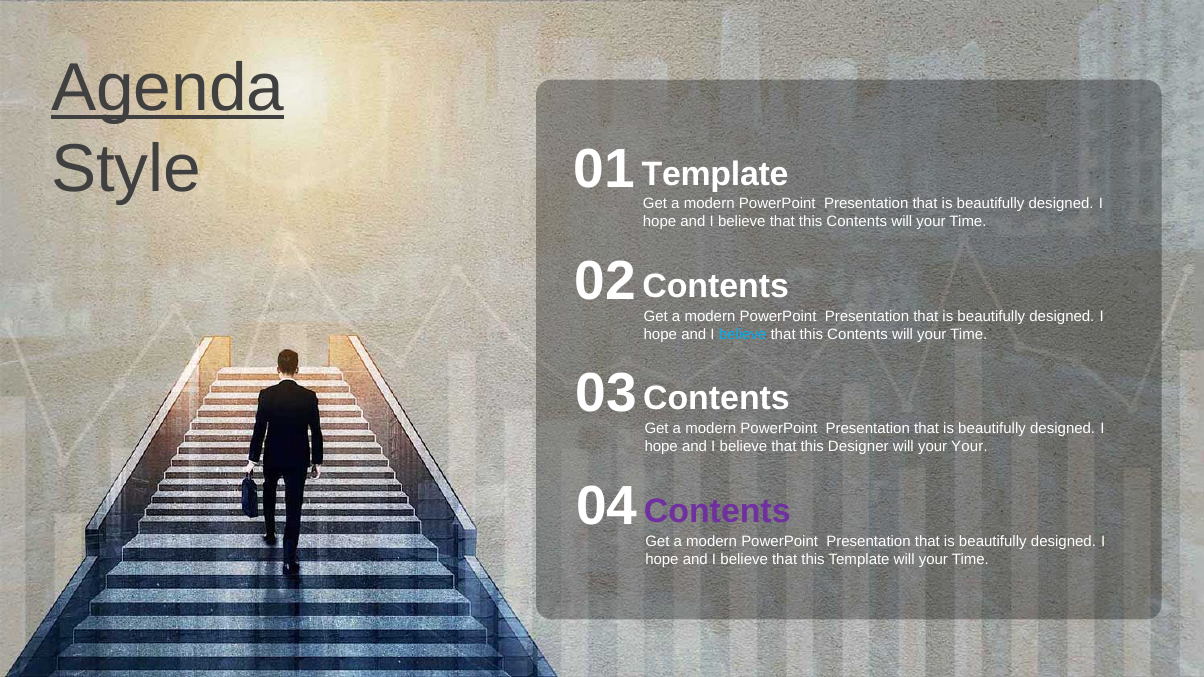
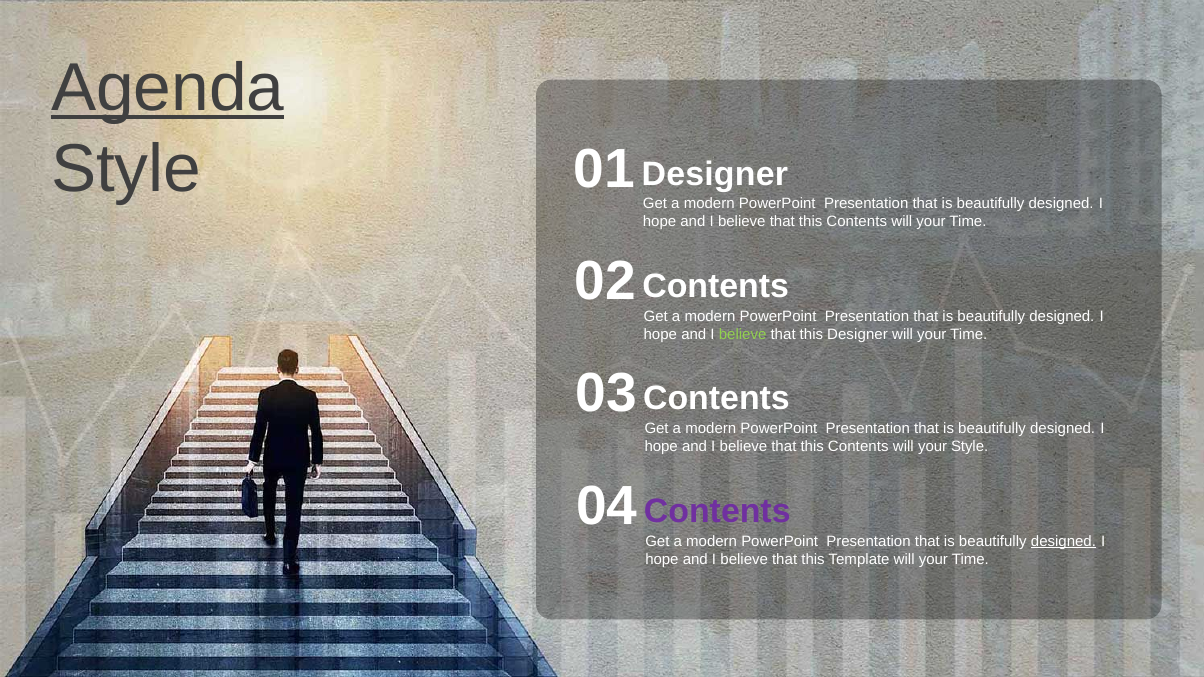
Template: Template -> Designer (715, 174)
believe colour: light blue -> light green (743, 334)
Contents: Contents -> Designer (858, 334)
Designer: Designer -> Contents (858, 447)
your Your: Your -> Style (970, 447)
designed underline: none -> present (1063, 541)
